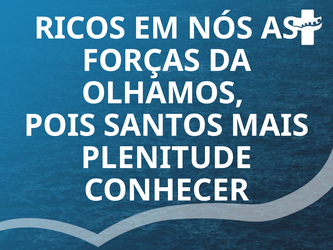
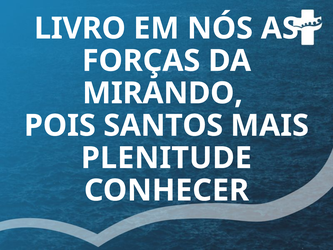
RICOS: RICOS -> LIVRO (80, 28)
OLHAMOS: OLHAMOS -> MIRANDO (163, 93)
